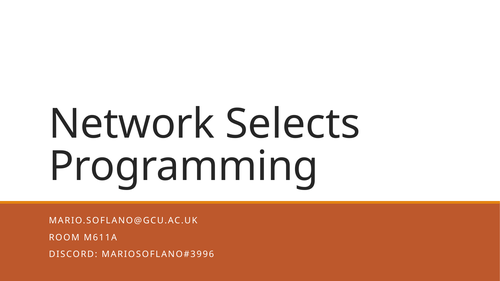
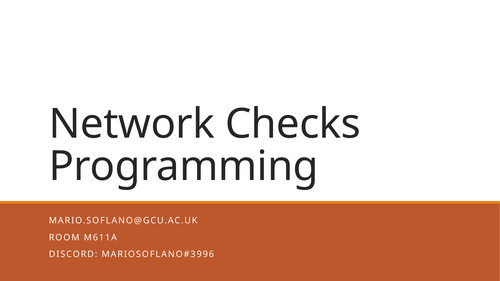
Selects: Selects -> Checks (293, 124)
